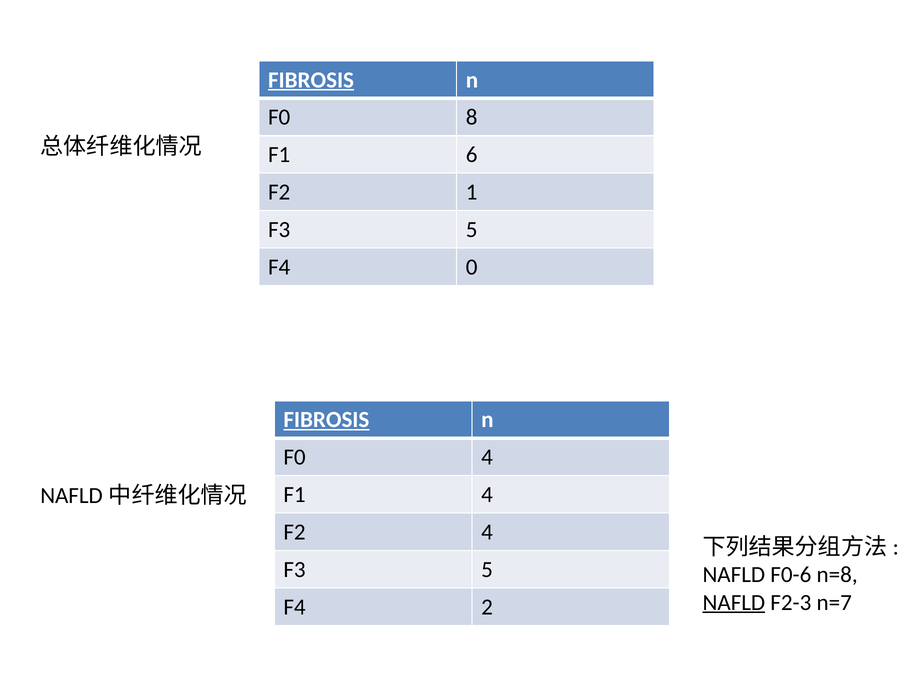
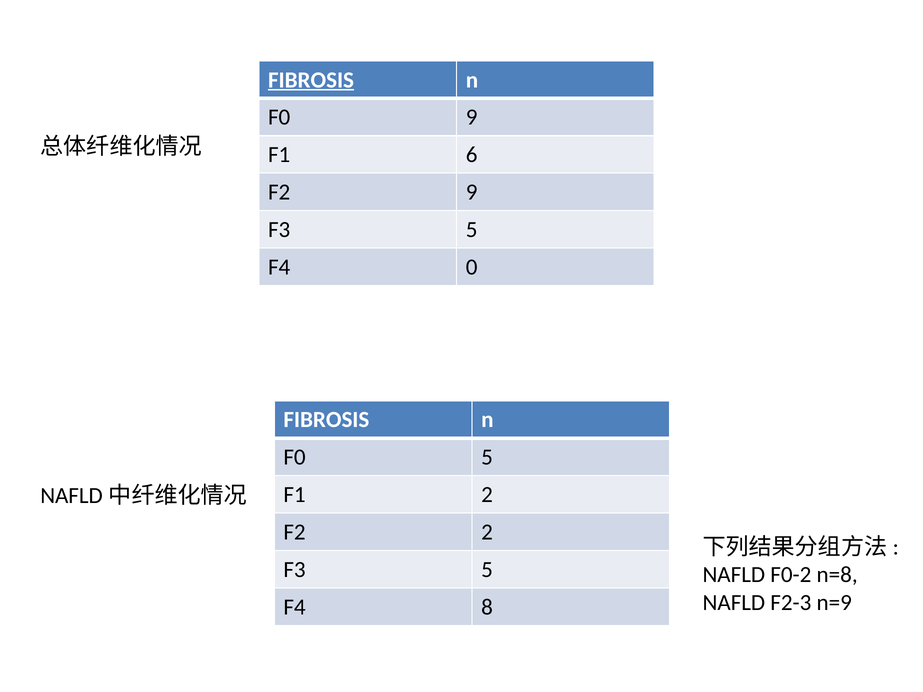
F0 8: 8 -> 9 (472, 117)
F2 1: 1 -> 9 (472, 192)
FIBROSIS underline: present -> none (326, 420)
F0 4: 4 -> 5 (487, 457)
F1 4: 4 -> 2 (487, 495)
F2 4: 4 -> 2 (487, 532)
F0-6: F0-6 -> F0-2 (791, 575)
NAFLD underline: present -> none (734, 603)
n=7: n=7 -> n=9 (834, 603)
2: 2 -> 8 (487, 607)
